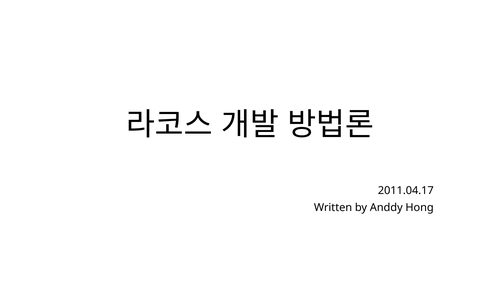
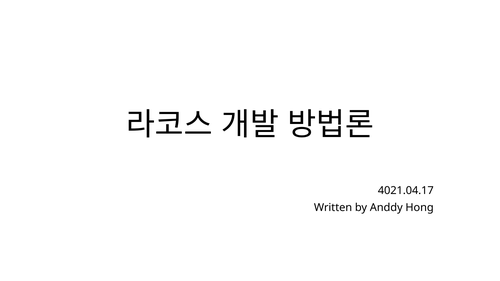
2011.04.17: 2011.04.17 -> 4021.04.17 (406, 191)
